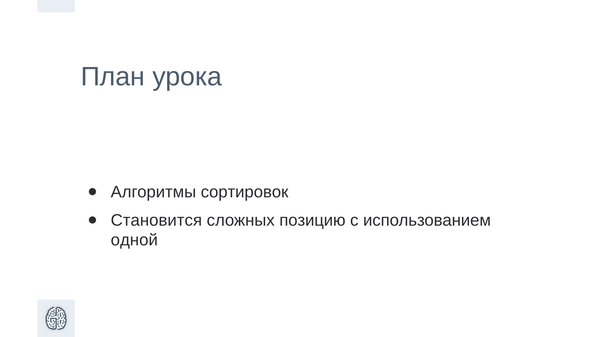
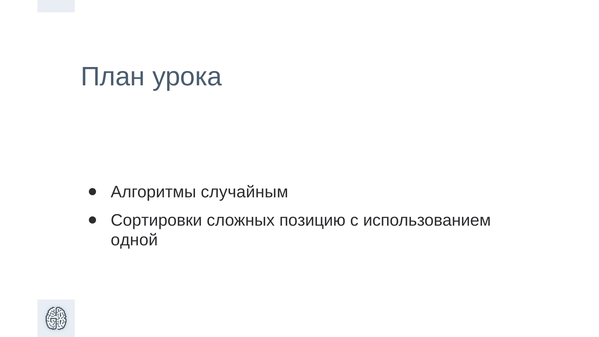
сортировок: сортировок -> случайным (244, 192)
Становится: Становится -> Сортировки (156, 220)
